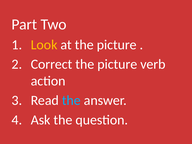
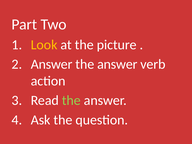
Correct: Correct -> Answer (52, 64)
picture: picture -> answer (117, 64)
the colour: light blue -> light green (71, 100)
